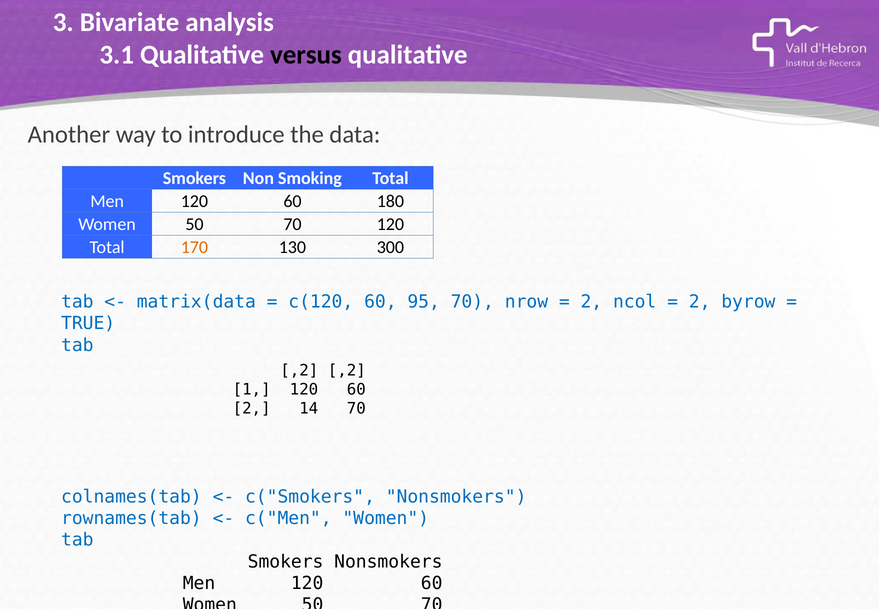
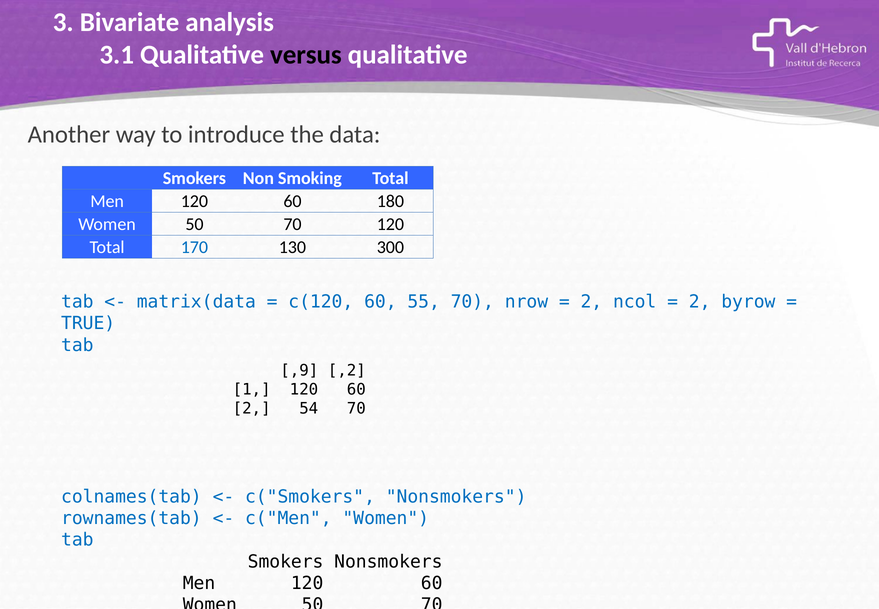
170 colour: orange -> blue (194, 247)
95: 95 -> 55 (424, 302)
,2: ,2 -> ,9 (299, 370)
14: 14 -> 54 (309, 408)
